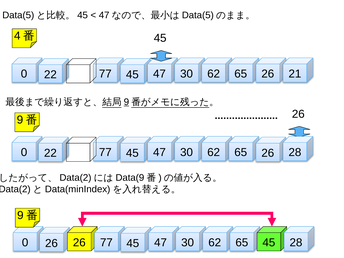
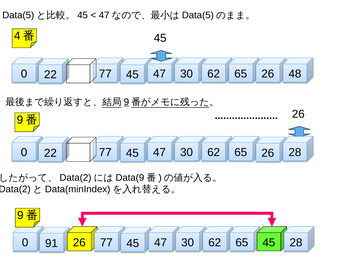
21: 21 -> 48 (295, 74)
0 26: 26 -> 91 (51, 243)
